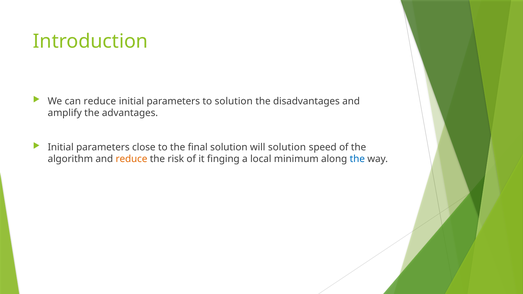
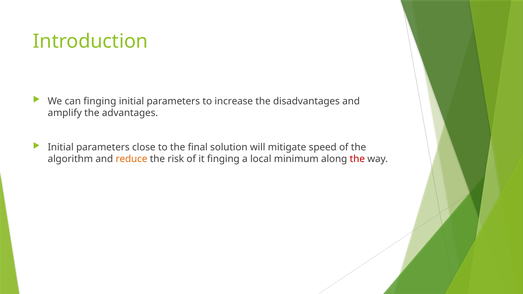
can reduce: reduce -> finging (100, 101)
to solution: solution -> increase (234, 101)
will solution: solution -> mitigate (287, 147)
the colour: blue -> red (357, 159)
